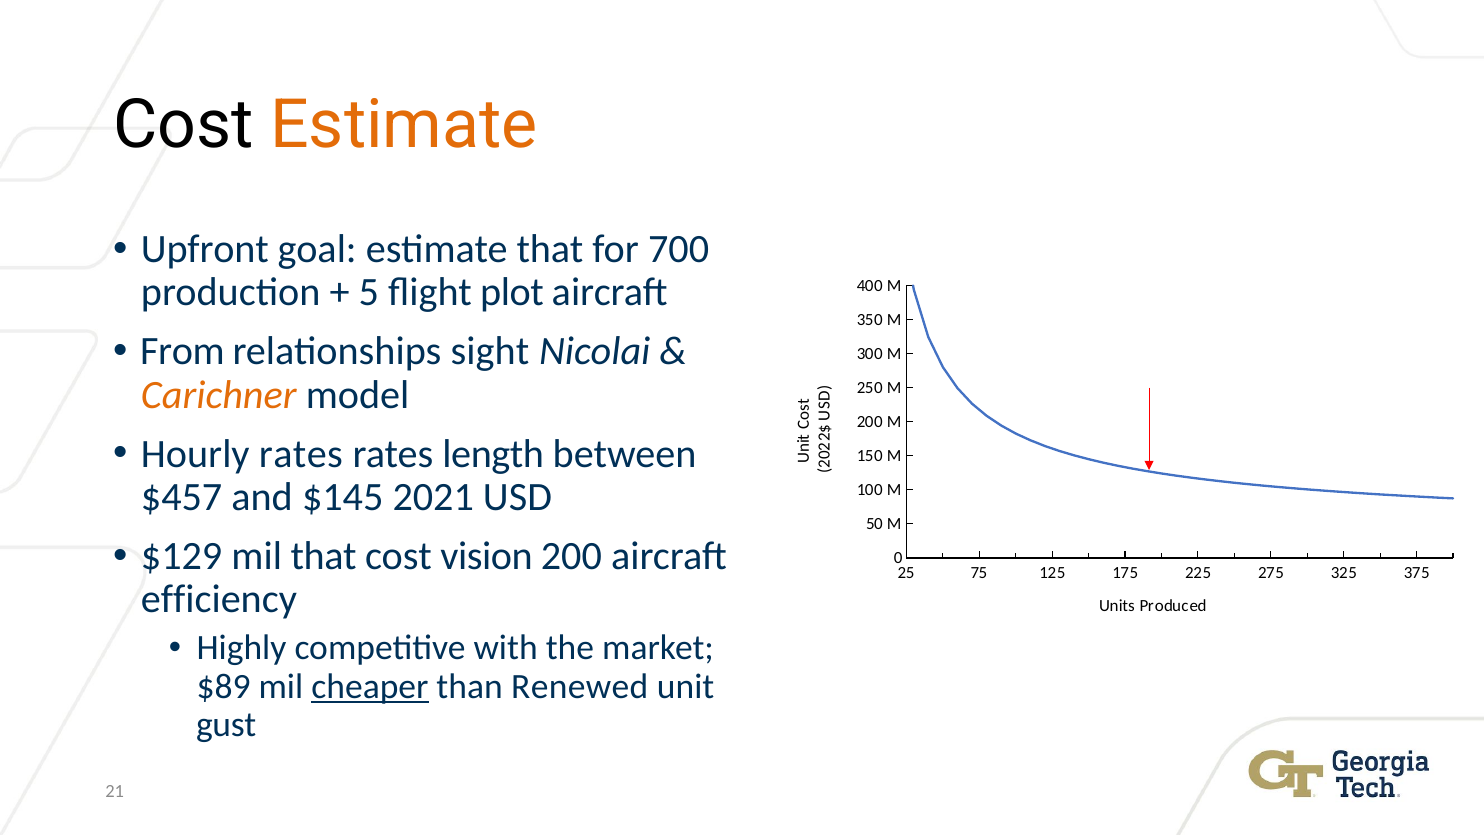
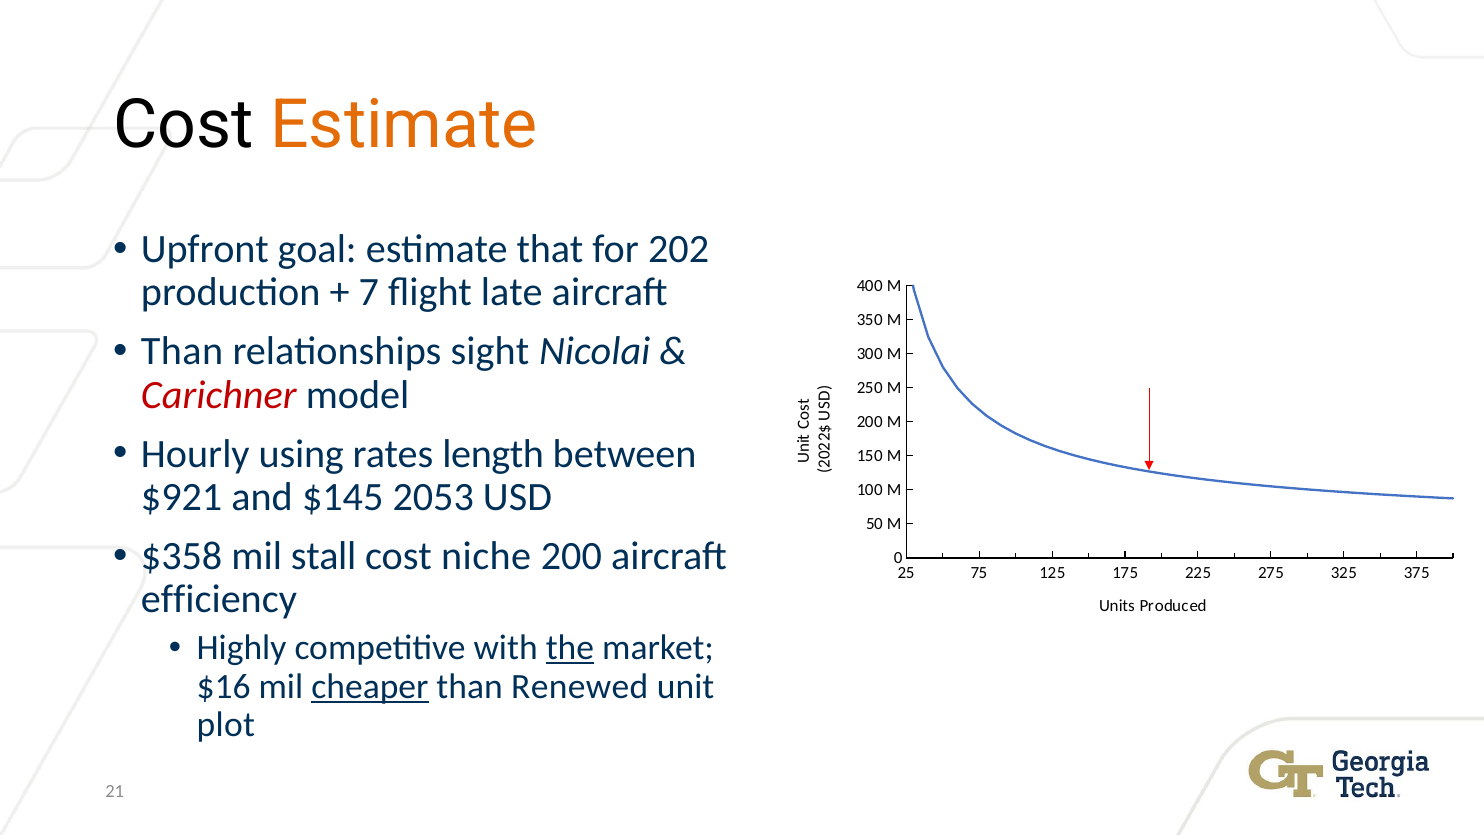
700: 700 -> 202 (679, 249)
5: 5 -> 7 (369, 293)
plot: plot -> late (512, 293)
From: From -> Than (182, 351)
Carichner colour: orange -> red (219, 395)
Hourly rates: rates -> using (301, 454)
$457: $457 -> $921 (182, 497)
2021: 2021 -> 2053 (433, 497)
$129: $129 -> $358 (182, 556)
mil that: that -> stall (324, 556)
vision: vision -> niche (486, 556)
the underline: none -> present (570, 648)
$89: $89 -> $16 (224, 686)
gust: gust -> plot (226, 725)
